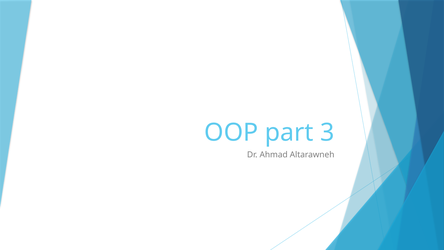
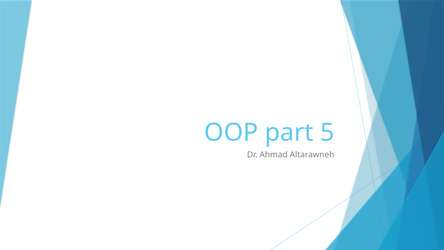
3: 3 -> 5 (327, 133)
